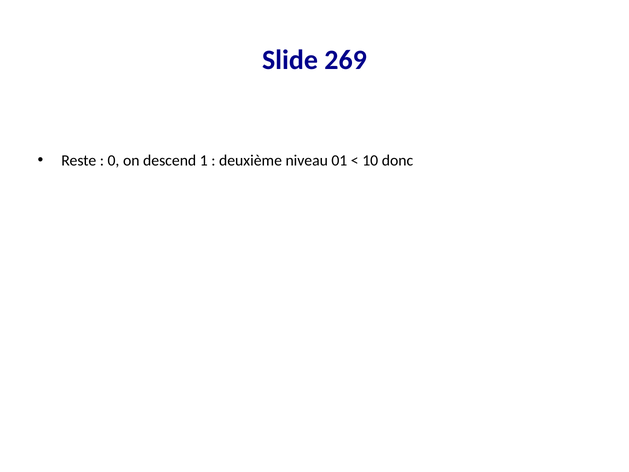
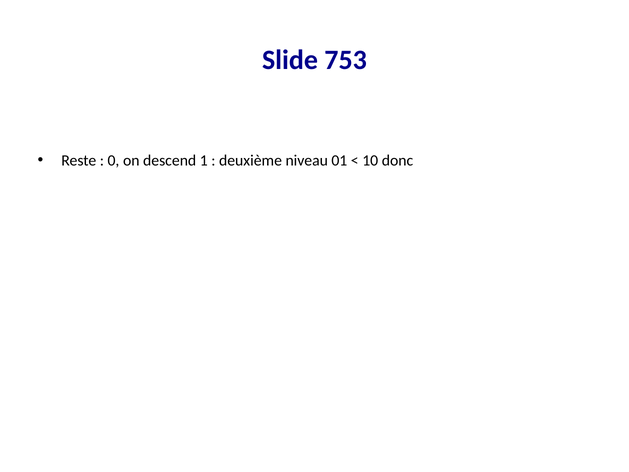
269: 269 -> 753 (346, 60)
